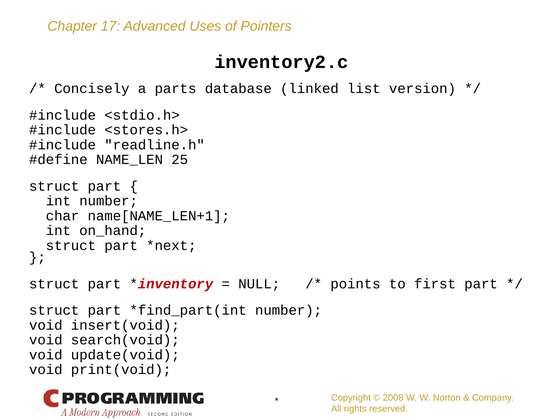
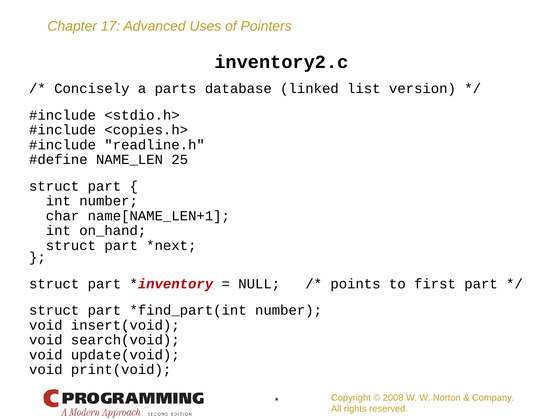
<stores.h>: <stores.h> -> <copies.h> (146, 130)
